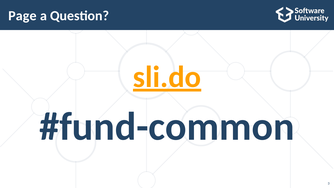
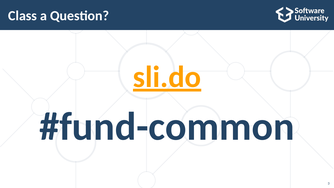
Page: Page -> Class (23, 16)
